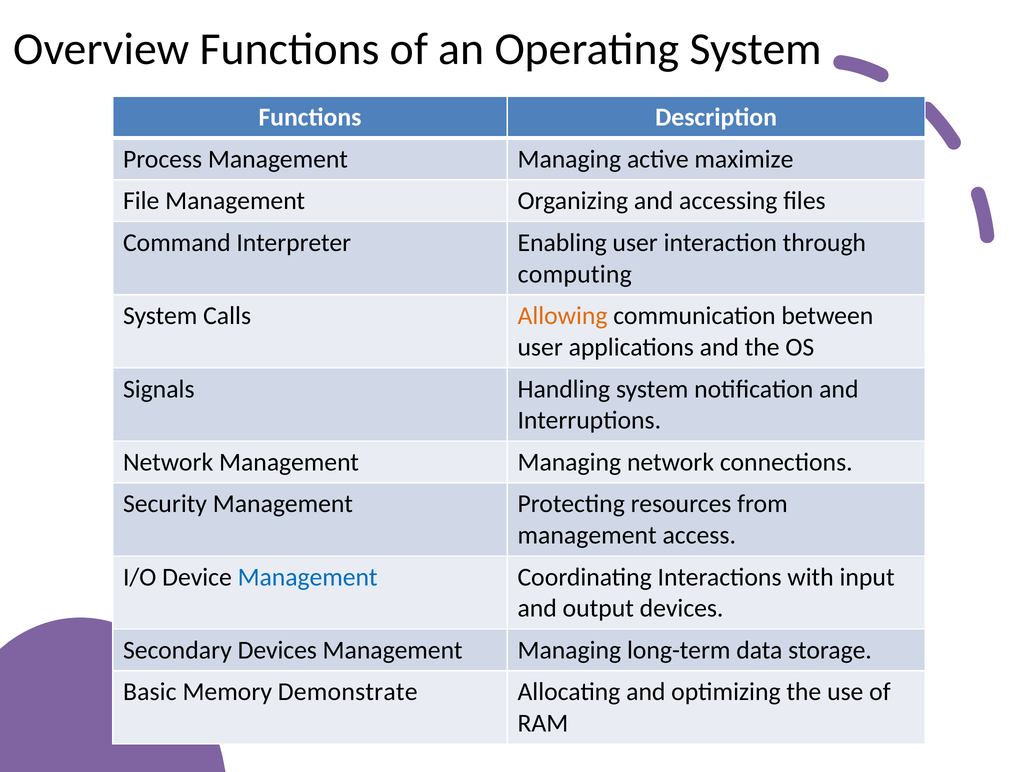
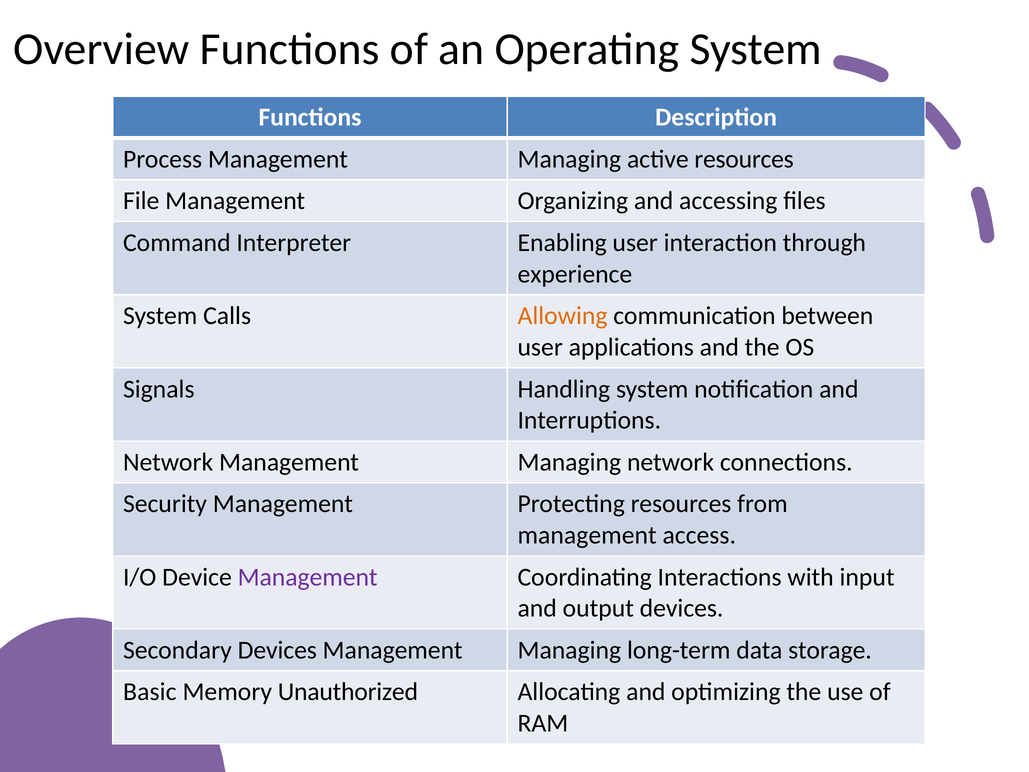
active maximize: maximize -> resources (744, 159)
computing: computing -> experience (575, 274)
Management colour: blue -> purple (308, 577)
Demonstrate: Demonstrate -> Unauthorized (348, 692)
